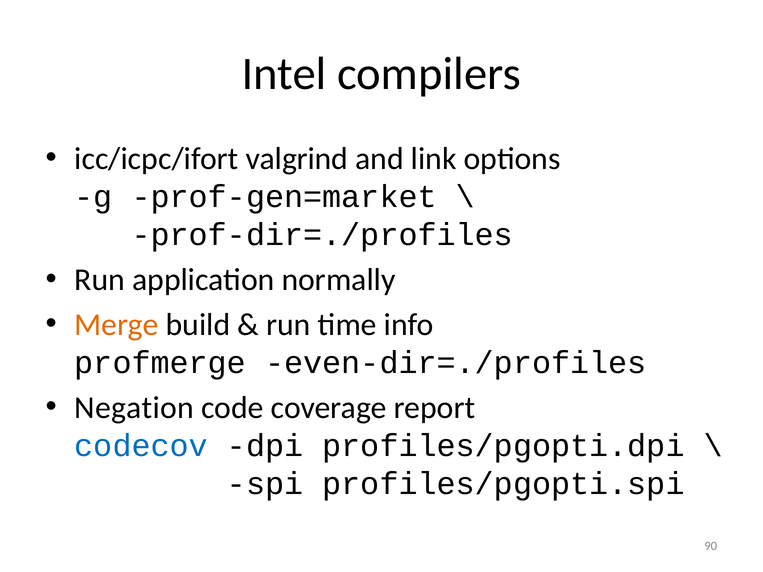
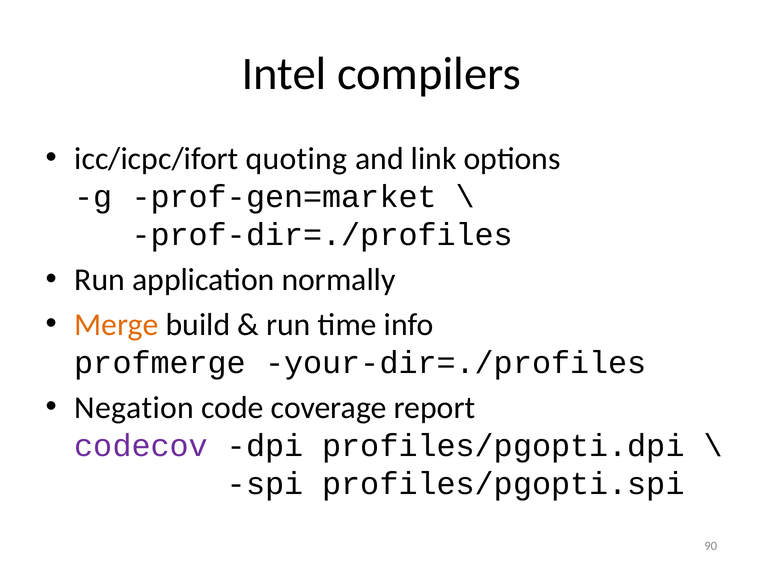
valgrind: valgrind -> quoting (297, 159)
even-dir=./profiles: even-dir=./profiles -> your-dir=./profiles (456, 363)
codecov colour: blue -> purple (141, 446)
